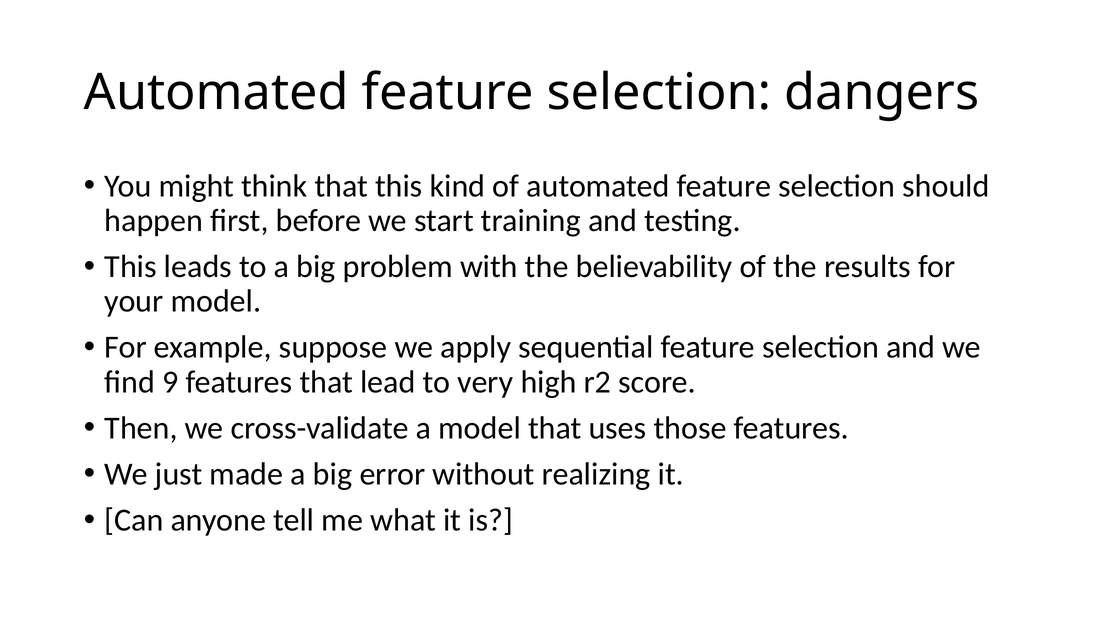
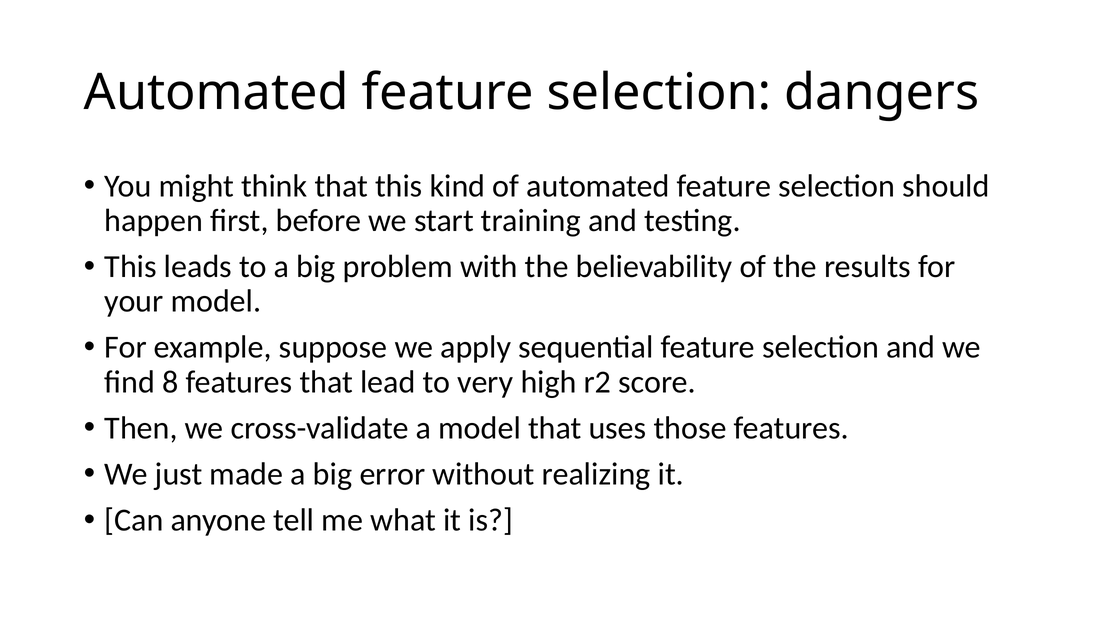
9: 9 -> 8 (170, 382)
